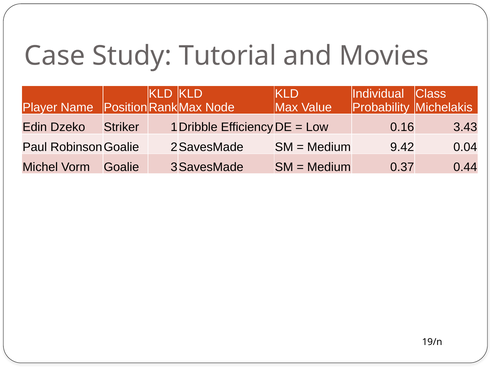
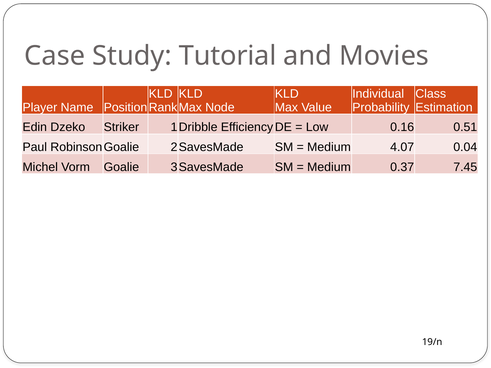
Michelakis: Michelakis -> Estimation (444, 107)
3.43: 3.43 -> 0.51 (465, 127)
9.42: 9.42 -> 4.07 (402, 147)
0.44: 0.44 -> 7.45 (465, 167)
